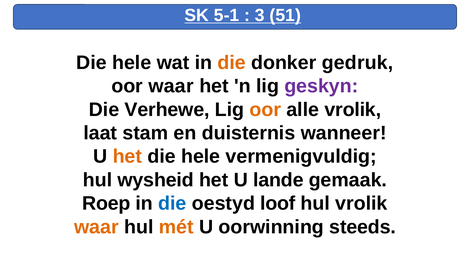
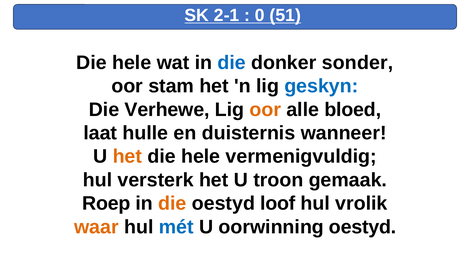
5-1: 5-1 -> 2-1 (227, 15)
3: 3 -> 0 (260, 15)
die colour: orange -> blue (232, 63)
gedruk: gedruk -> sonder (358, 63)
oor waar: waar -> stam (171, 86)
geskyn colour: purple -> blue (321, 86)
alle vrolik: vrolik -> bloed (353, 110)
stam: stam -> hulle (145, 133)
wysheid: wysheid -> versterk (156, 180)
lande: lande -> troon (278, 180)
die colour: blue -> orange (172, 204)
mét colour: orange -> blue (176, 227)
oorwinning steeds: steeds -> oestyd (363, 227)
